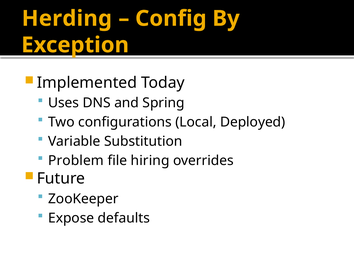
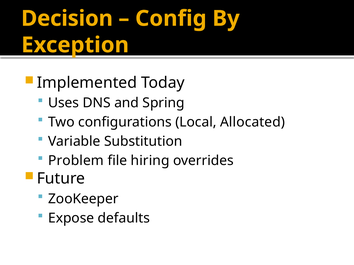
Herding: Herding -> Decision (67, 19)
Deployed: Deployed -> Allocated (253, 122)
